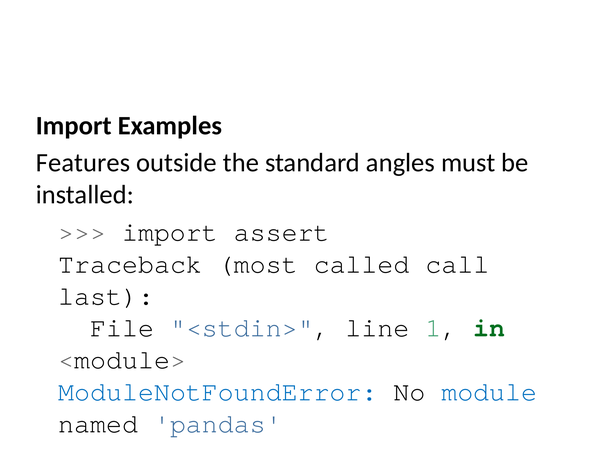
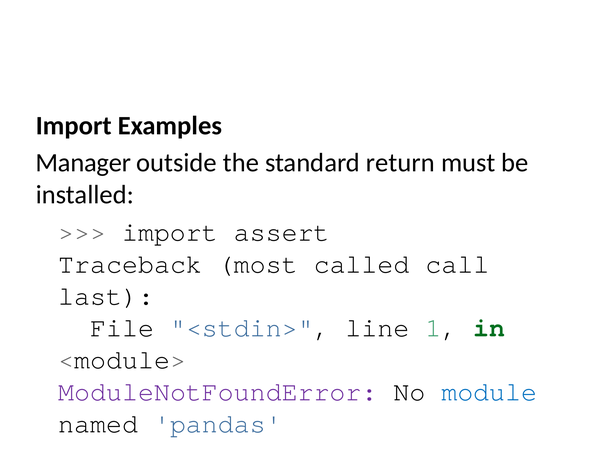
Features: Features -> Manager (83, 163)
angles: angles -> return (400, 163)
ModuleNotFoundError colour: blue -> purple (218, 391)
